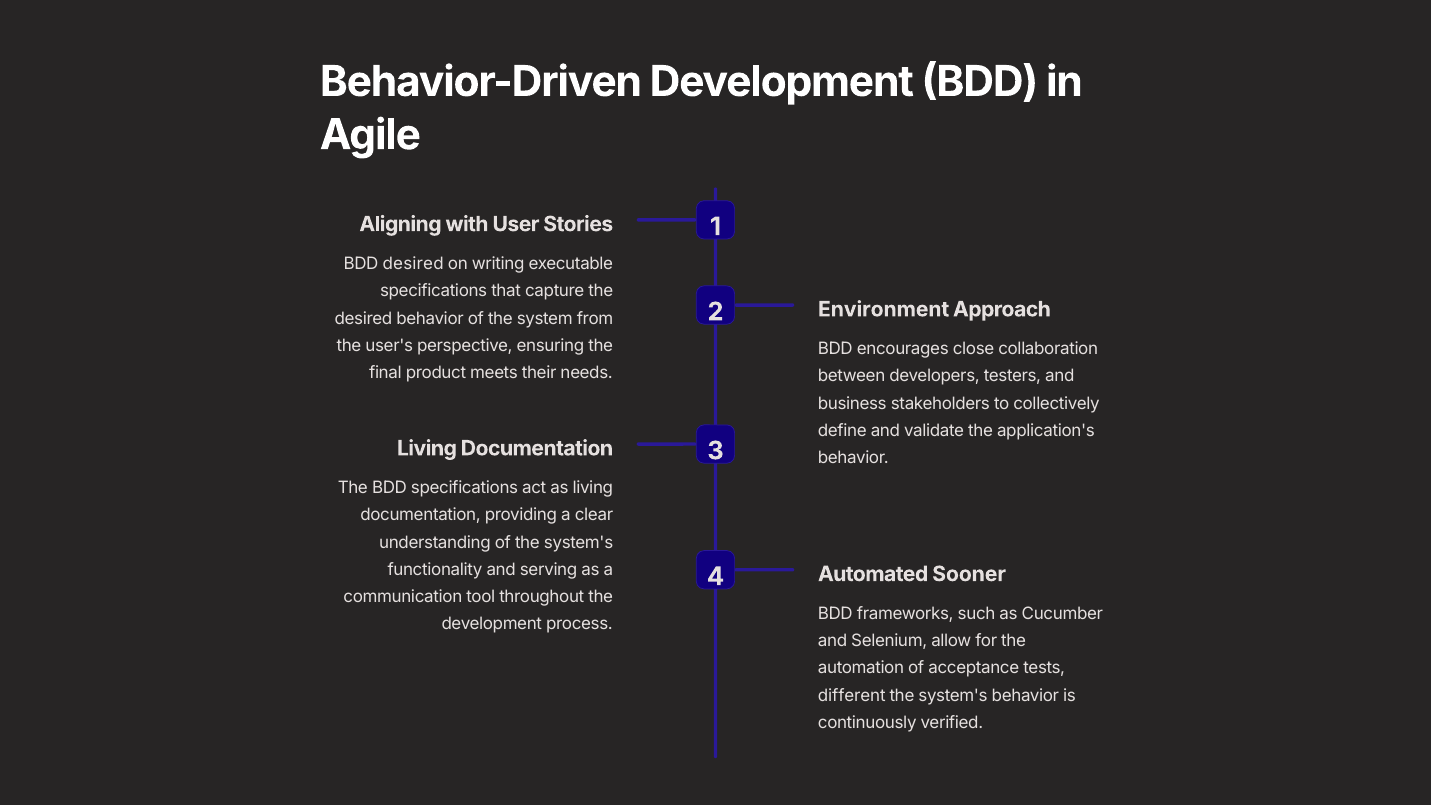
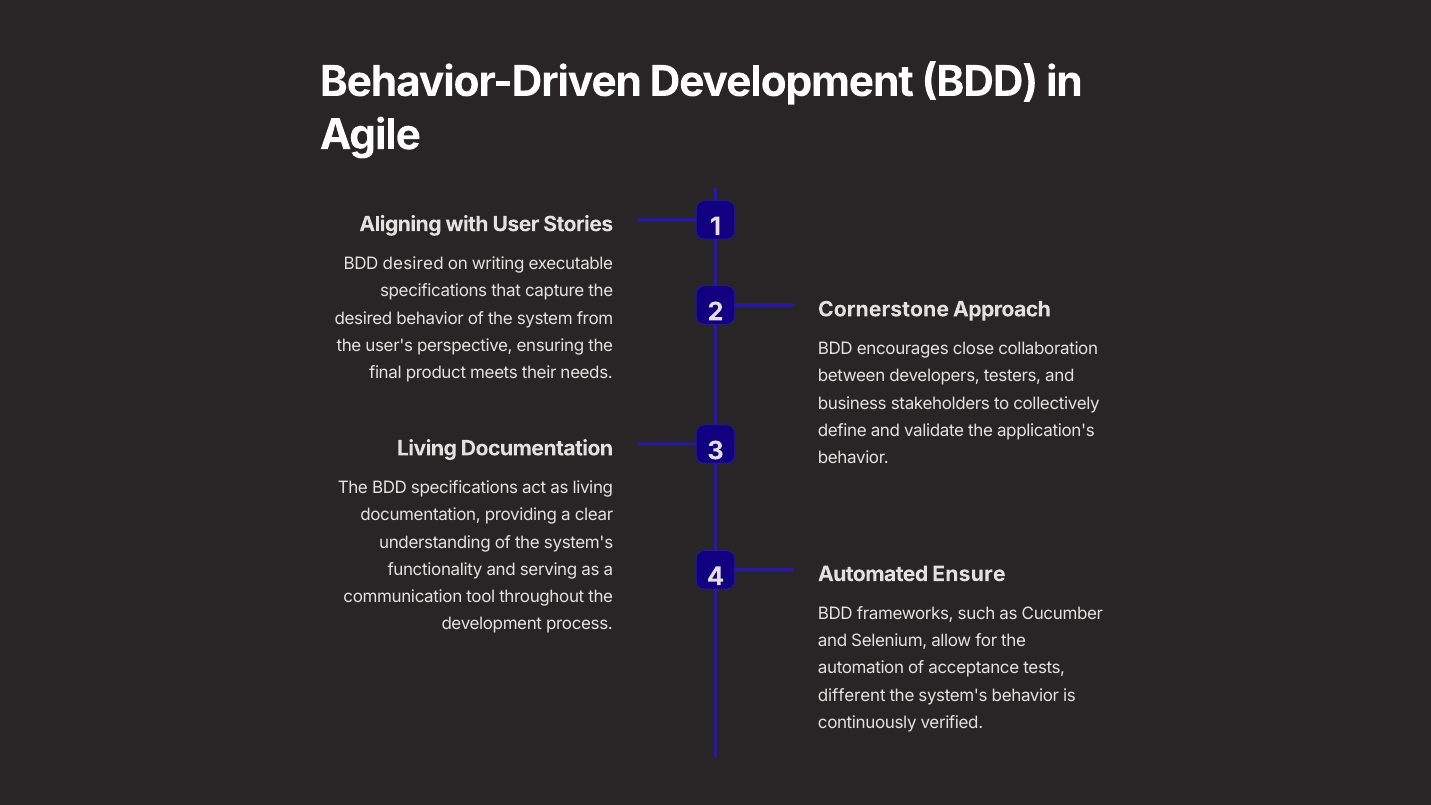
Environment: Environment -> Cornerstone (883, 309)
Sooner: Sooner -> Ensure (969, 574)
